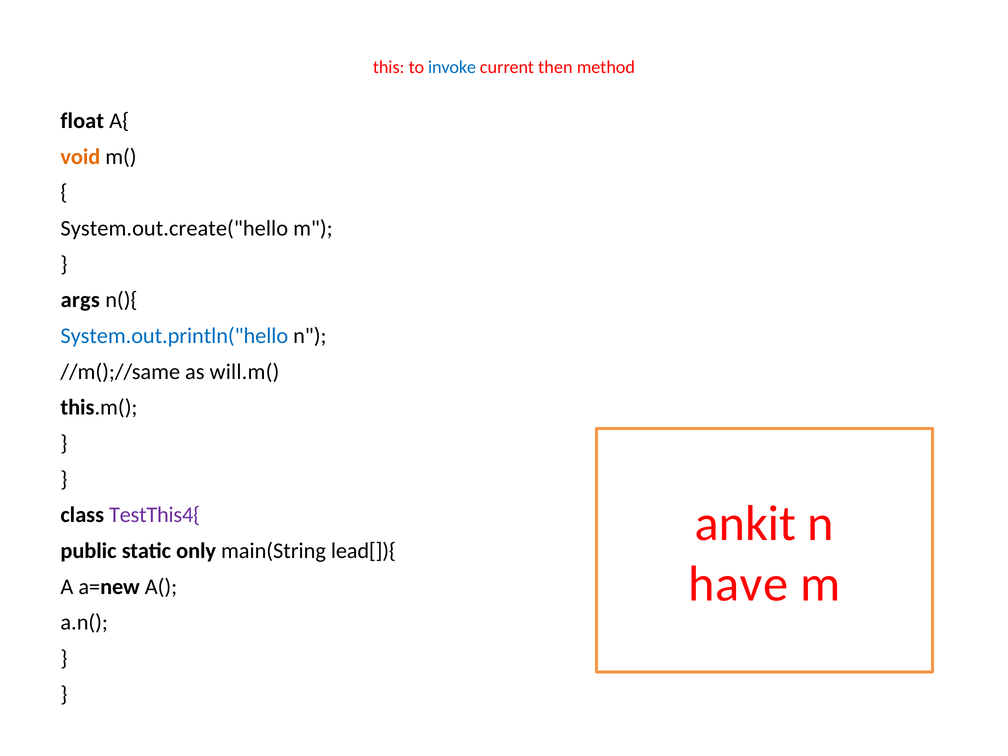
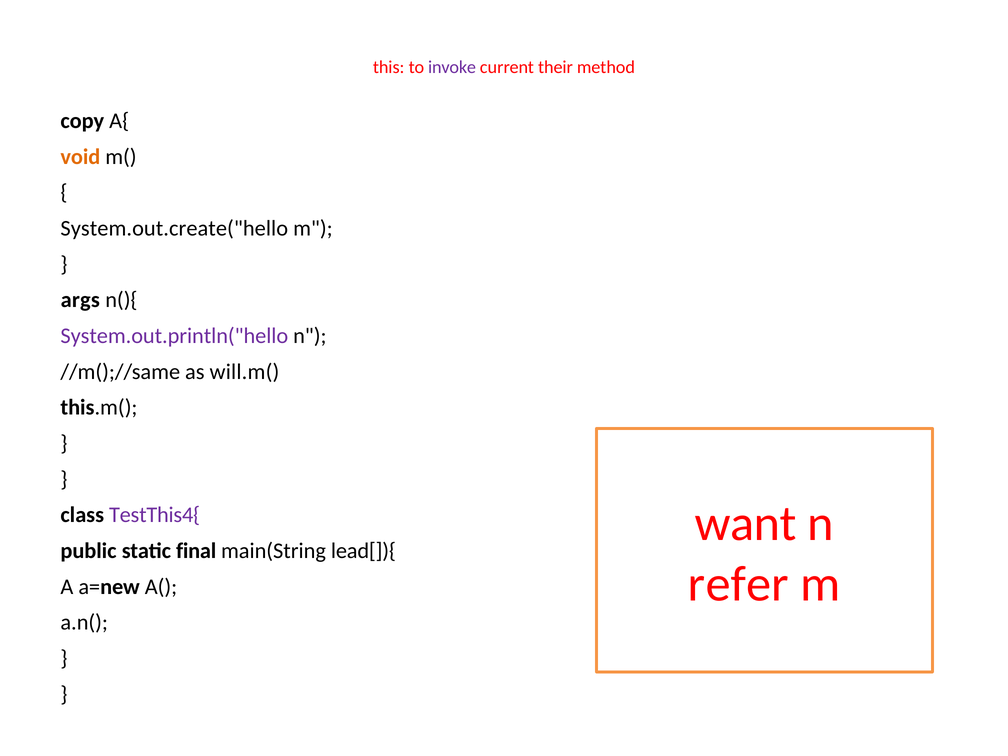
invoke colour: blue -> purple (452, 67)
then: then -> their (555, 67)
float: float -> copy (82, 121)
System.out.println("hello colour: blue -> purple (174, 336)
ankit: ankit -> want (746, 523)
only: only -> final (196, 551)
have: have -> refer (738, 584)
